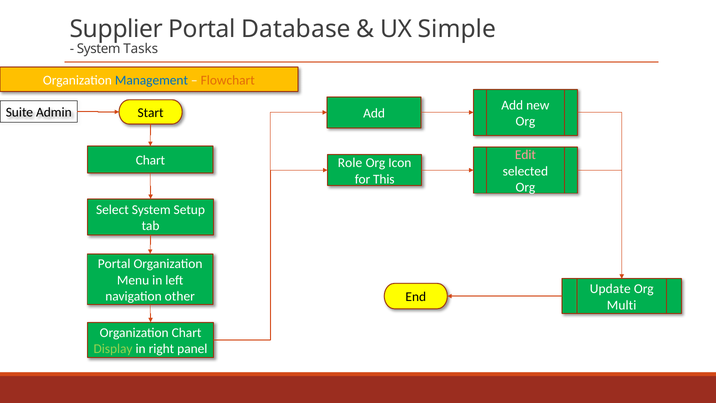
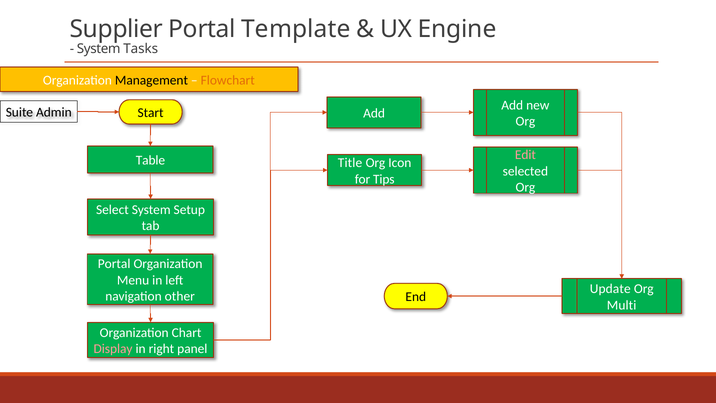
Database: Database -> Template (296, 29)
Simple: Simple -> Engine (457, 29)
Management colour: blue -> black (151, 80)
Chart: Chart -> Table (150, 160)
Role: Role -> Title (350, 163)
This: This -> Tips (384, 179)
Display colour: light green -> pink (113, 349)
